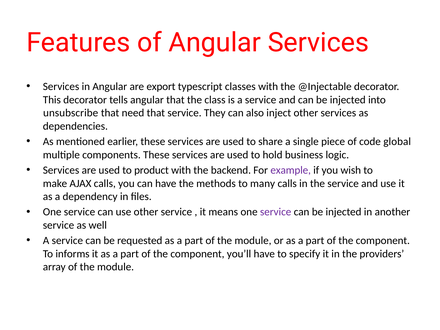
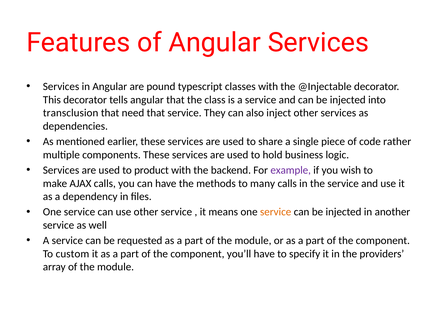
export: export -> pound (161, 87)
unsubscribe: unsubscribe -> transclusion (71, 113)
global: global -> rather (397, 142)
service colour: purple -> orange (276, 212)
informs: informs -> custom (72, 254)
